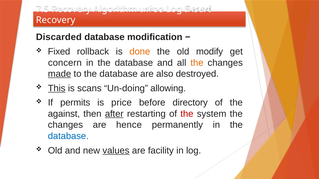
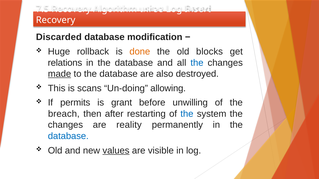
Fixed: Fixed -> Huge (59, 52)
modify: modify -> blocks (210, 52)
concern: concern -> relations (65, 63)
the colour: orange -> blue (197, 63)
This underline: present -> none (57, 88)
price: price -> grant (122, 103)
directory: directory -> unwilling (190, 103)
against: against -> breach (64, 114)
after underline: present -> none (114, 114)
the colour: red -> blue (187, 114)
hence: hence -> reality (129, 125)
facility: facility -> visible (161, 151)
